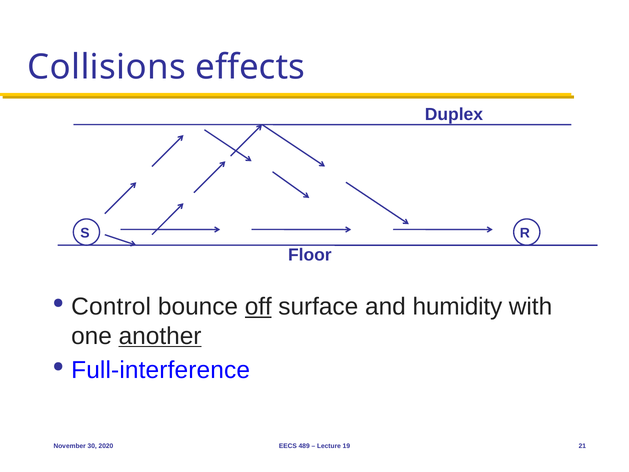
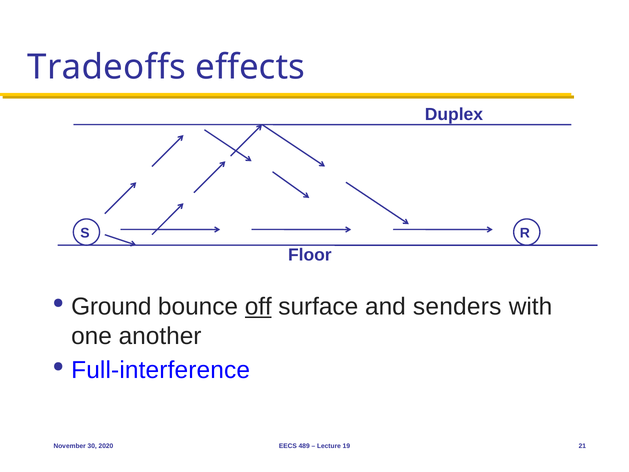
Collisions: Collisions -> Tradeoffs (107, 67)
Control: Control -> Ground (111, 306)
humidity: humidity -> senders (457, 306)
another underline: present -> none (160, 336)
